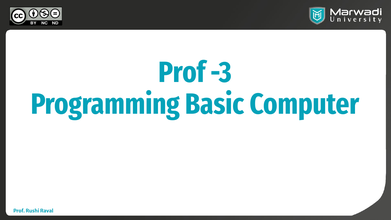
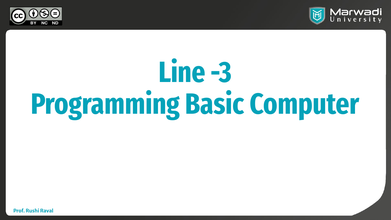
Prof: Prof -> Line (182, 73)
